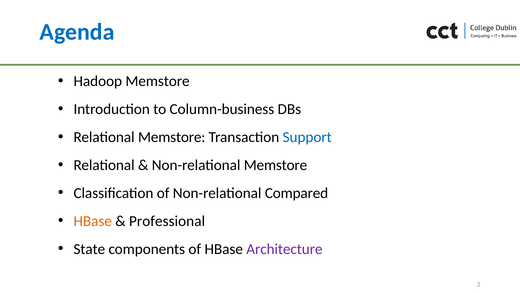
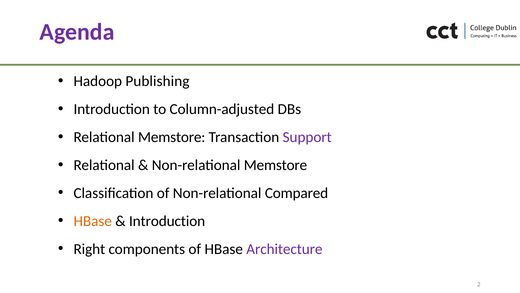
Agenda colour: blue -> purple (77, 32)
Hadoop Memstore: Memstore -> Publishing (157, 81)
Column-business: Column-business -> Column-adjusted (222, 109)
Support colour: blue -> purple (307, 137)
Professional: Professional -> Introduction (167, 221)
State: State -> Right (89, 249)
